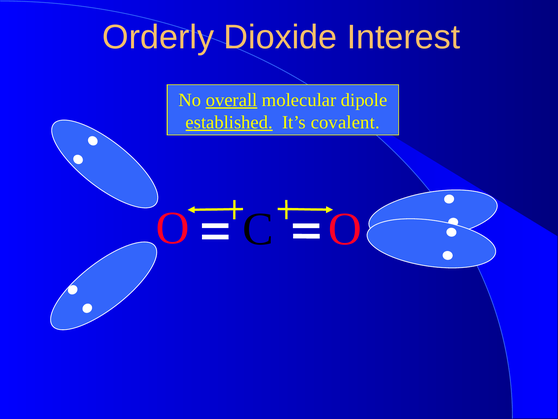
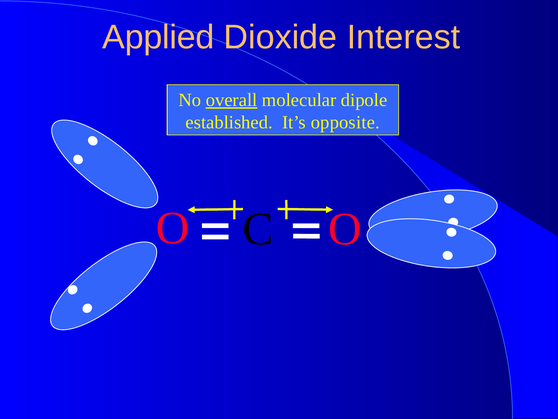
Orderly: Orderly -> Applied (158, 37)
established underline: present -> none (229, 122)
covalent: covalent -> opposite (345, 122)
